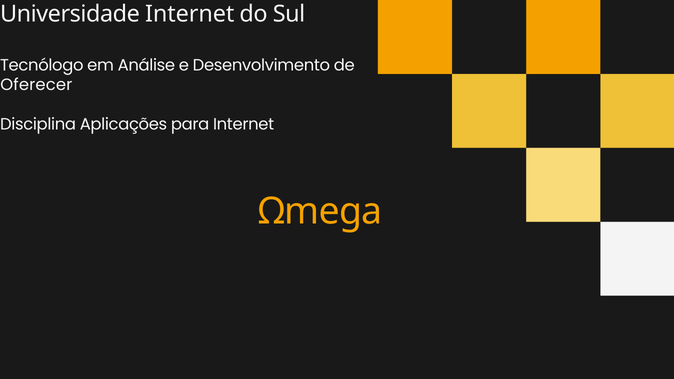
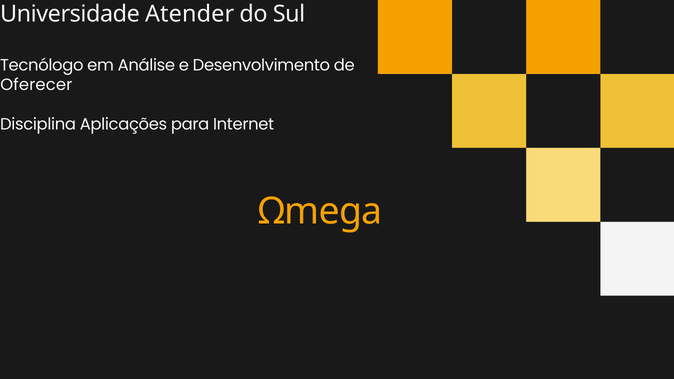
Universidade Internet: Internet -> Atender (190, 14)
